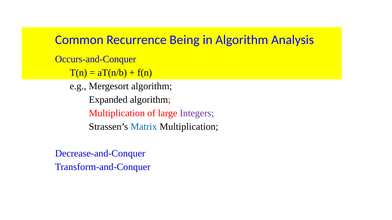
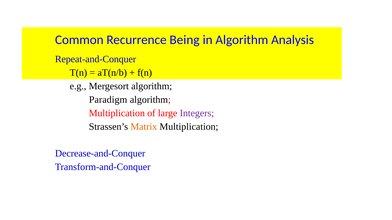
Occurs-and-Conquer: Occurs-and-Conquer -> Repeat-and-Conquer (96, 59)
Expanded: Expanded -> Paradigm (108, 100)
Matrix colour: blue -> orange (144, 127)
